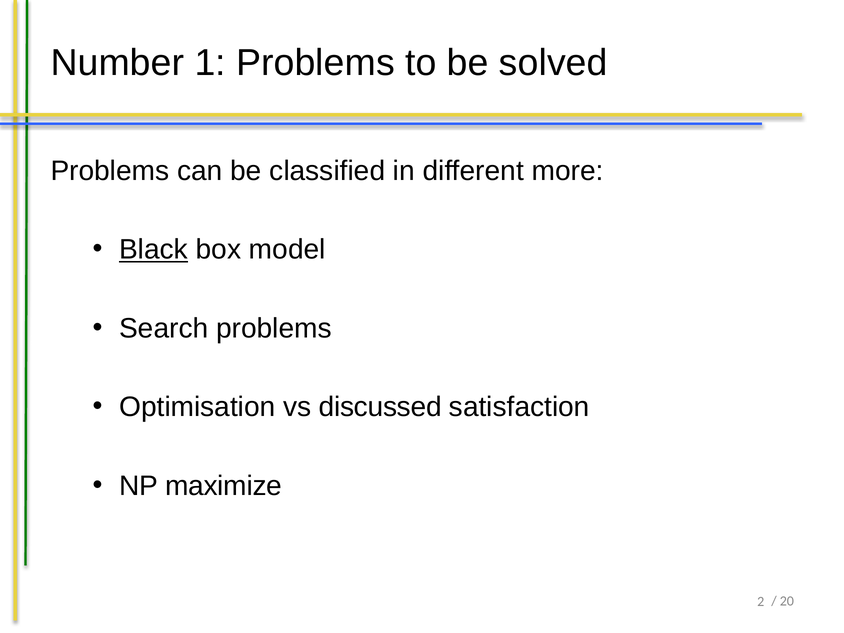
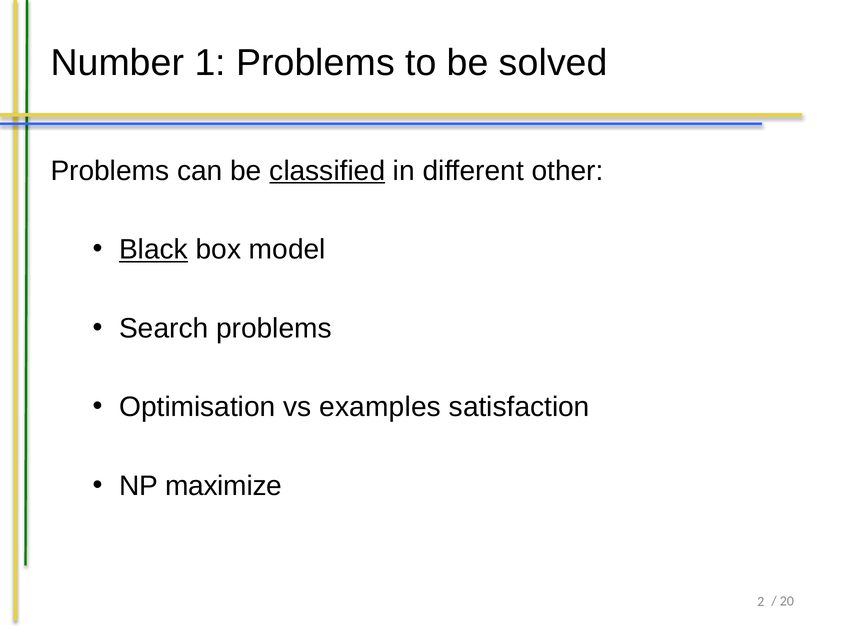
classified underline: none -> present (327, 171)
more: more -> other (568, 171)
discussed: discussed -> examples (380, 407)
